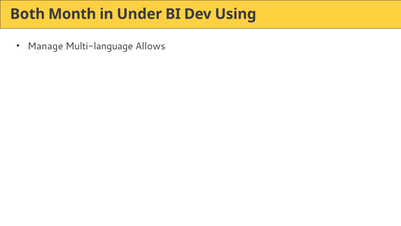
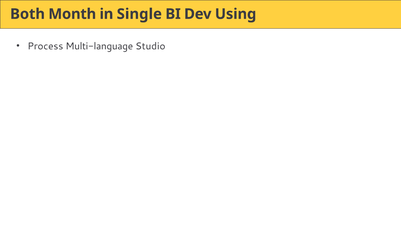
Under: Under -> Single (139, 14)
Manage: Manage -> Process (45, 46)
Allows: Allows -> Studio (150, 46)
